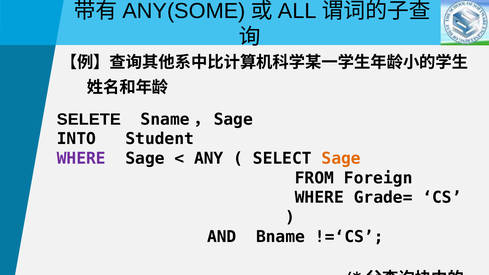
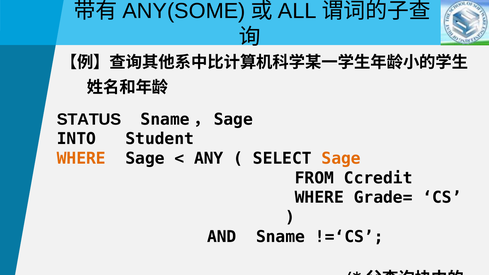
SELETE: SELETE -> STATUS (89, 119)
WHERE colour: purple -> orange (81, 158)
Foreign: Foreign -> Ccredit (378, 178)
Bname: Bname -> Sname (281, 237)
